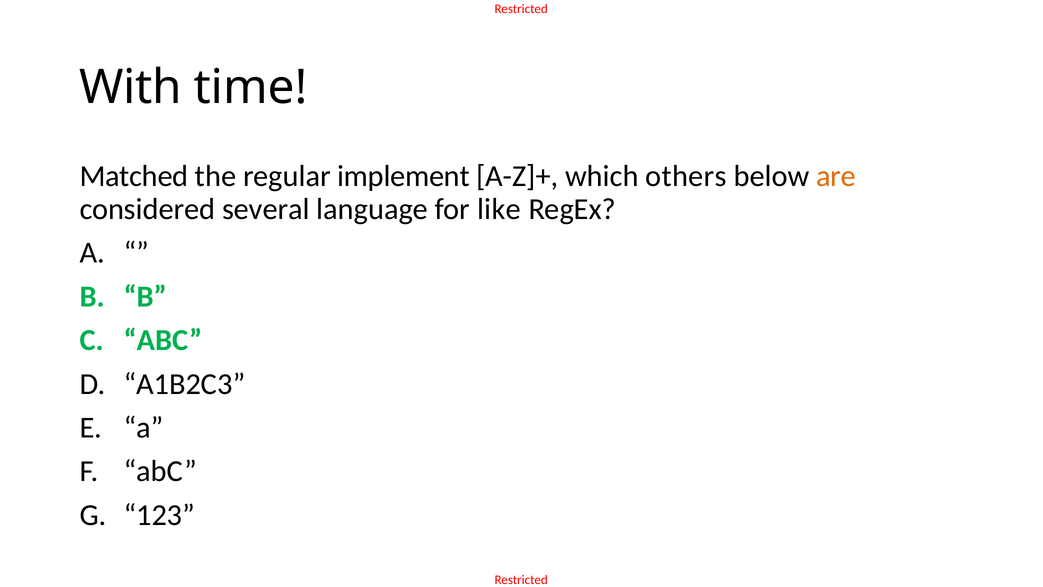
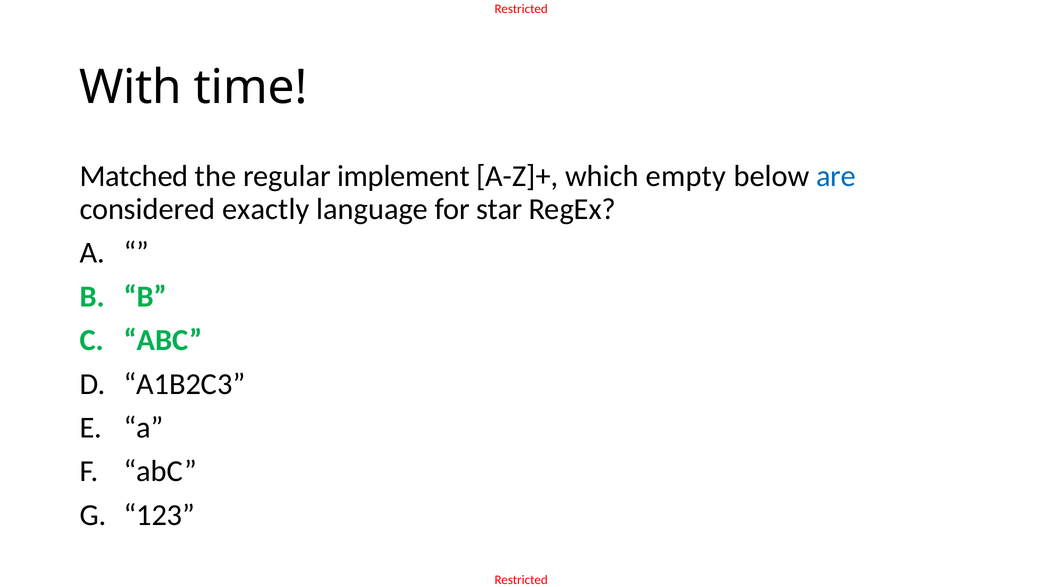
others: others -> empty (686, 176)
are colour: orange -> blue (836, 176)
several: several -> exactly (266, 209)
like: like -> star (499, 209)
